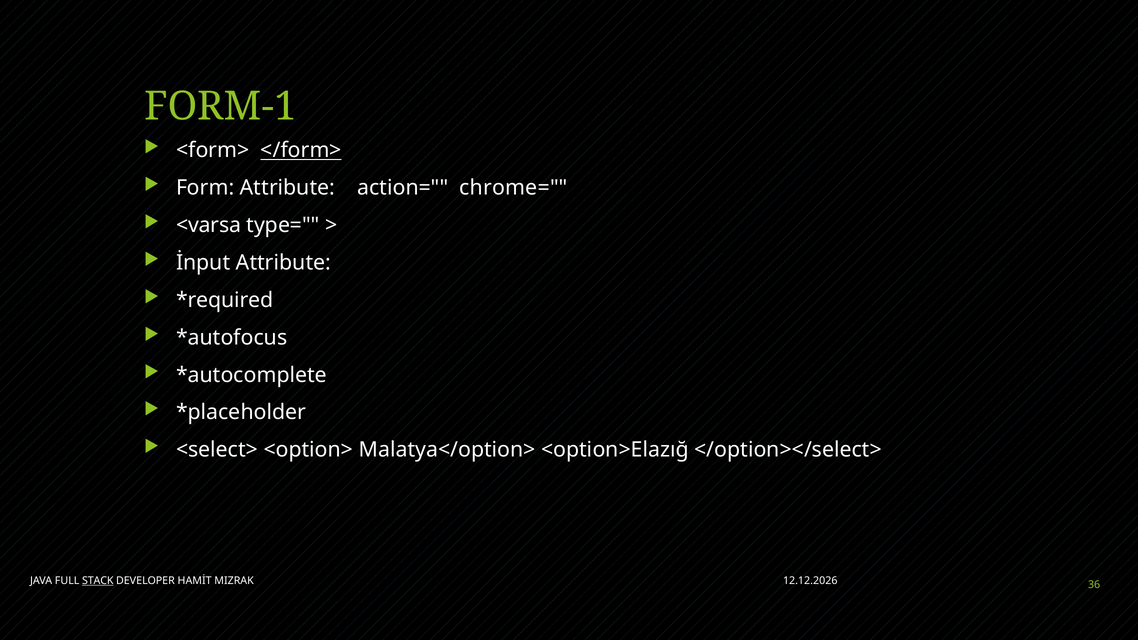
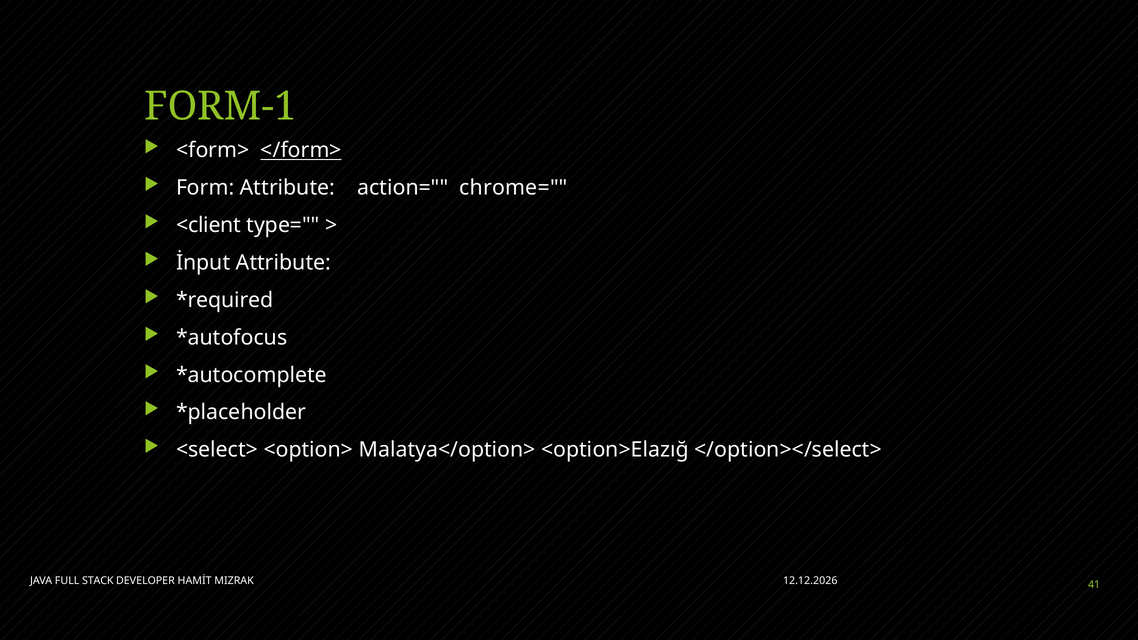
<varsa: <varsa -> <client (209, 225)
STACK underline: present -> none (98, 581)
36: 36 -> 41 (1094, 585)
